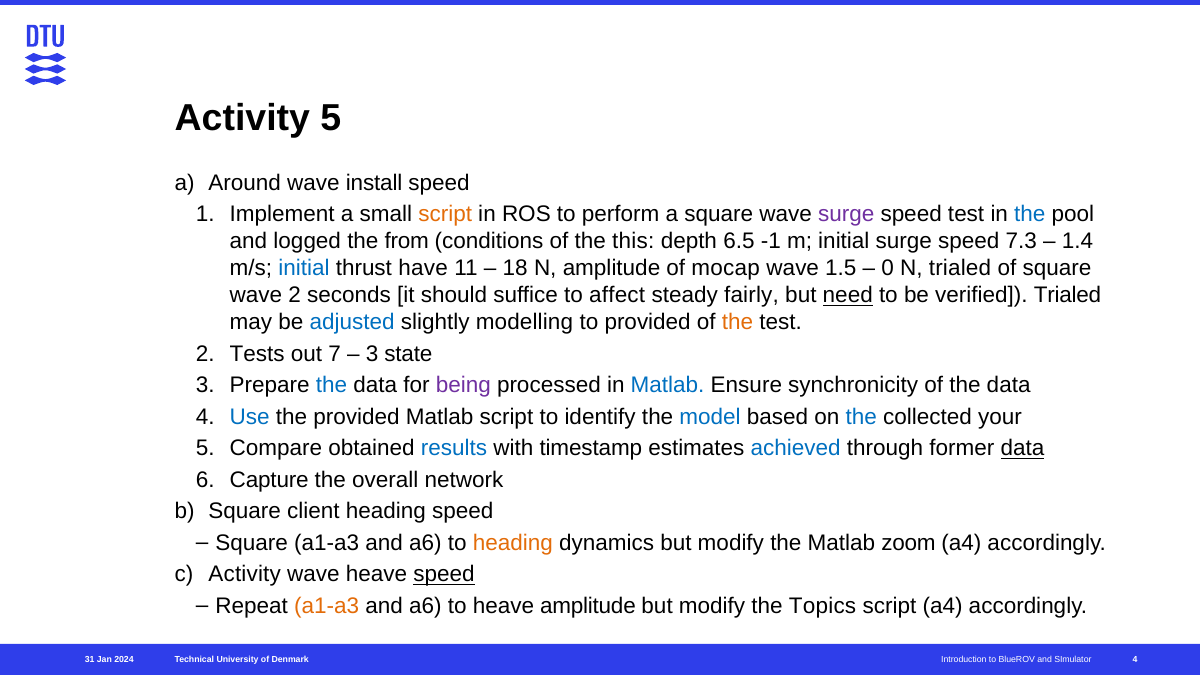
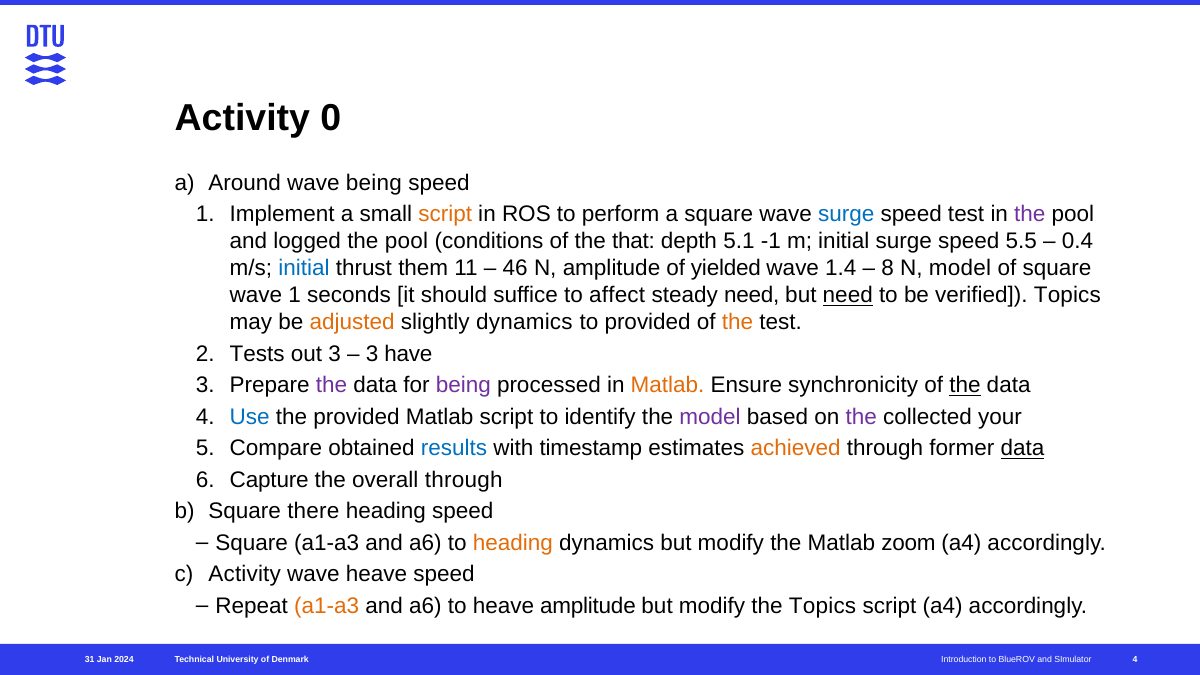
Activity 5: 5 -> 0 (331, 118)
wave install: install -> being (374, 183)
surge colour: purple -> blue (846, 215)
the colour: blue -> purple (1030, 215)
logged the from: from -> pool (406, 242)
this: this -> that (633, 242)
6.5: 6.5 -> 5.1 (739, 242)
7.3: 7.3 -> 5.5 (1021, 242)
1.4: 1.4 -> 0.4 (1077, 242)
have: have -> them (423, 269)
18: 18 -> 46 (515, 269)
mocap: mocap -> yielded (726, 269)
1.5: 1.5 -> 1.4 (841, 269)
0: 0 -> 8 (888, 269)
N trialed: trialed -> model (960, 269)
wave 2: 2 -> 1 (295, 296)
steady fairly: fairly -> need (752, 296)
verified Trialed: Trialed -> Topics (1067, 296)
adjusted colour: blue -> orange (352, 323)
slightly modelling: modelling -> dynamics (524, 323)
out 7: 7 -> 3 (335, 354)
state: state -> have (408, 354)
the colour: blue -> purple (332, 386)
Matlab colour: blue -> orange (668, 386)
the underline: none -> present (965, 386)
model colour: blue -> purple (710, 417)
the colour: blue -> purple (861, 417)
achieved colour: blue -> orange (796, 449)
overall network: network -> through (464, 480)
client: client -> there (313, 512)
speed underline: present -> none (444, 575)
